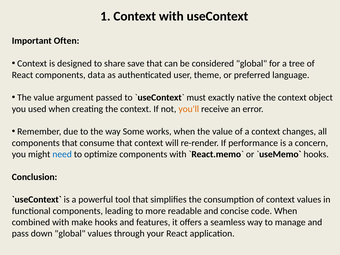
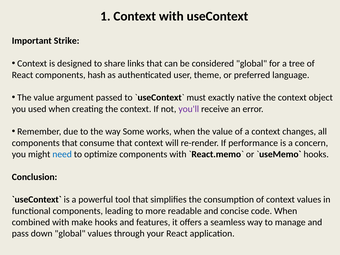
Often: Often -> Strike (67, 41)
save: save -> links (136, 64)
data: data -> hash (97, 75)
you'll colour: orange -> purple (189, 109)
